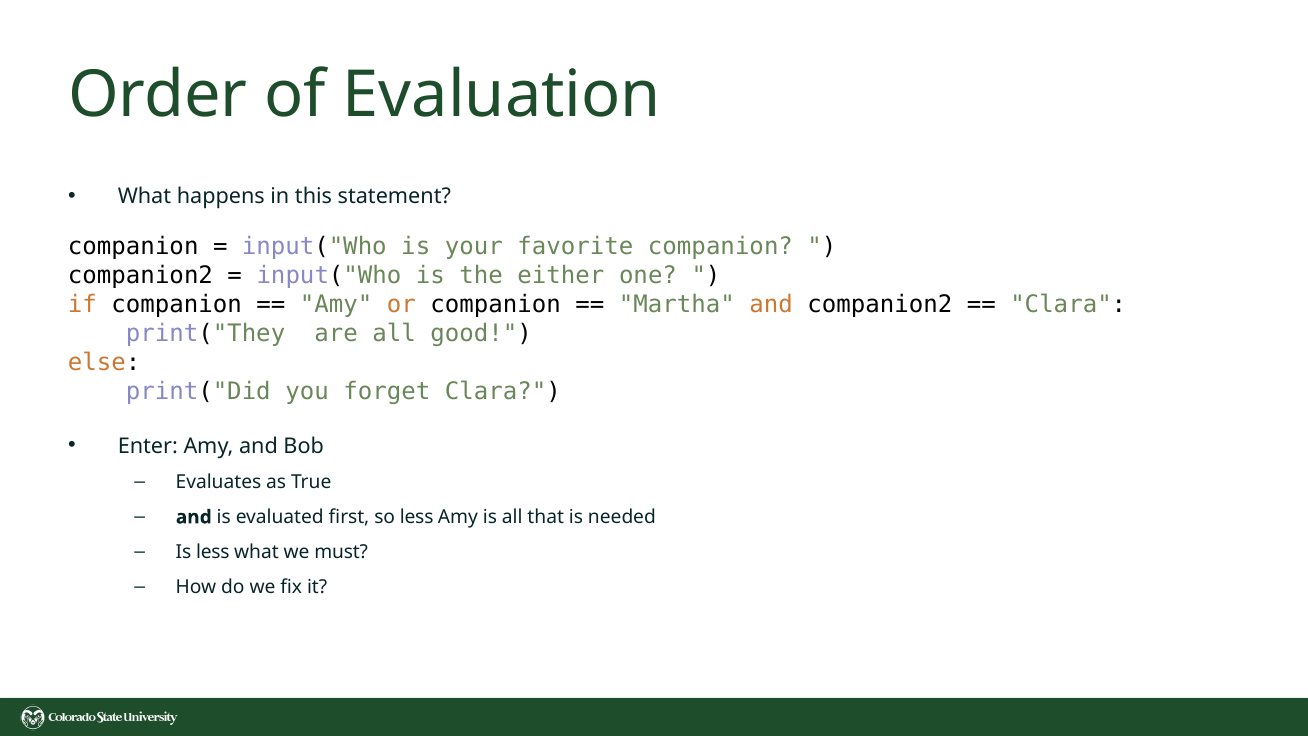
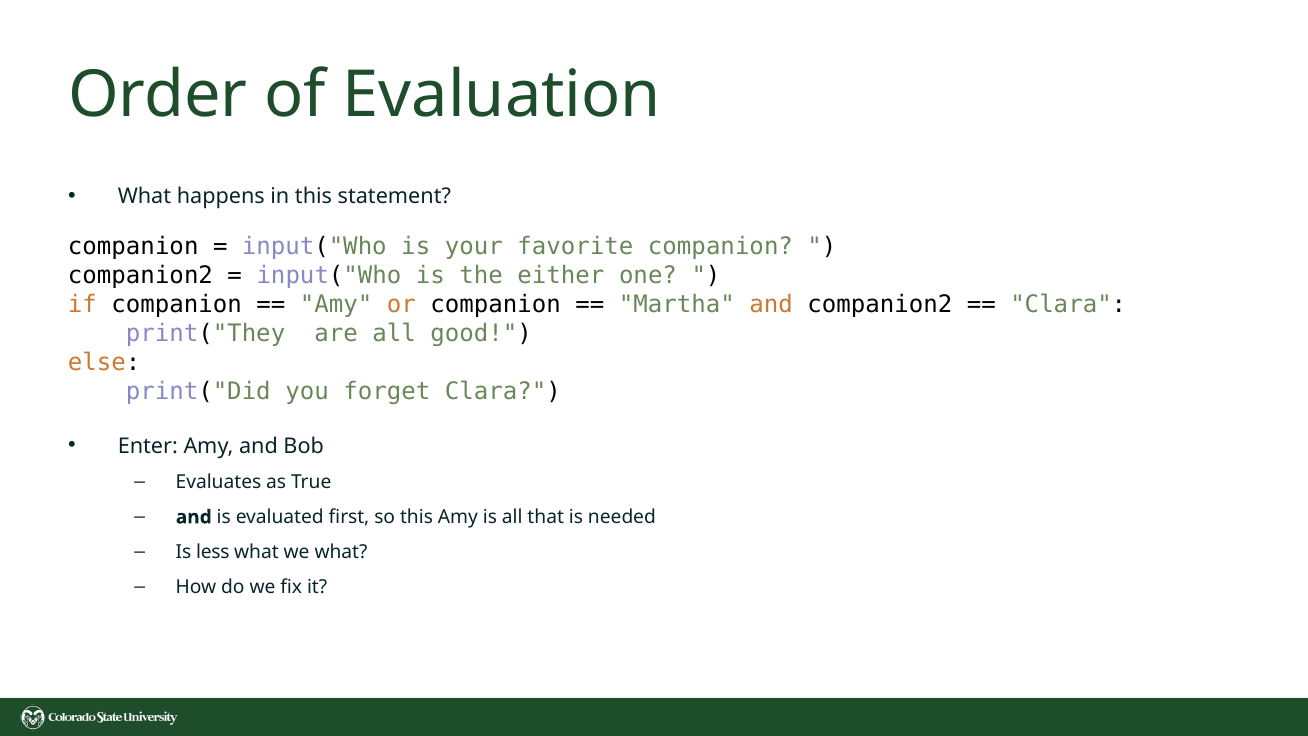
so less: less -> this (417, 517)
we must: must -> what (341, 552)
